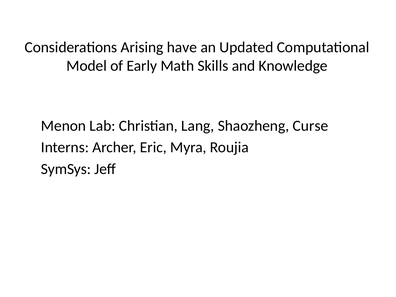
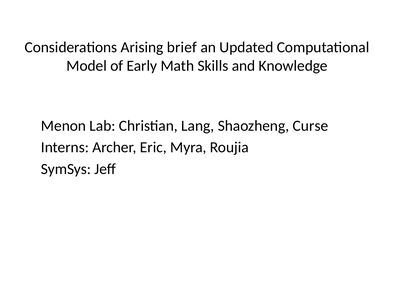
have: have -> brief (182, 47)
